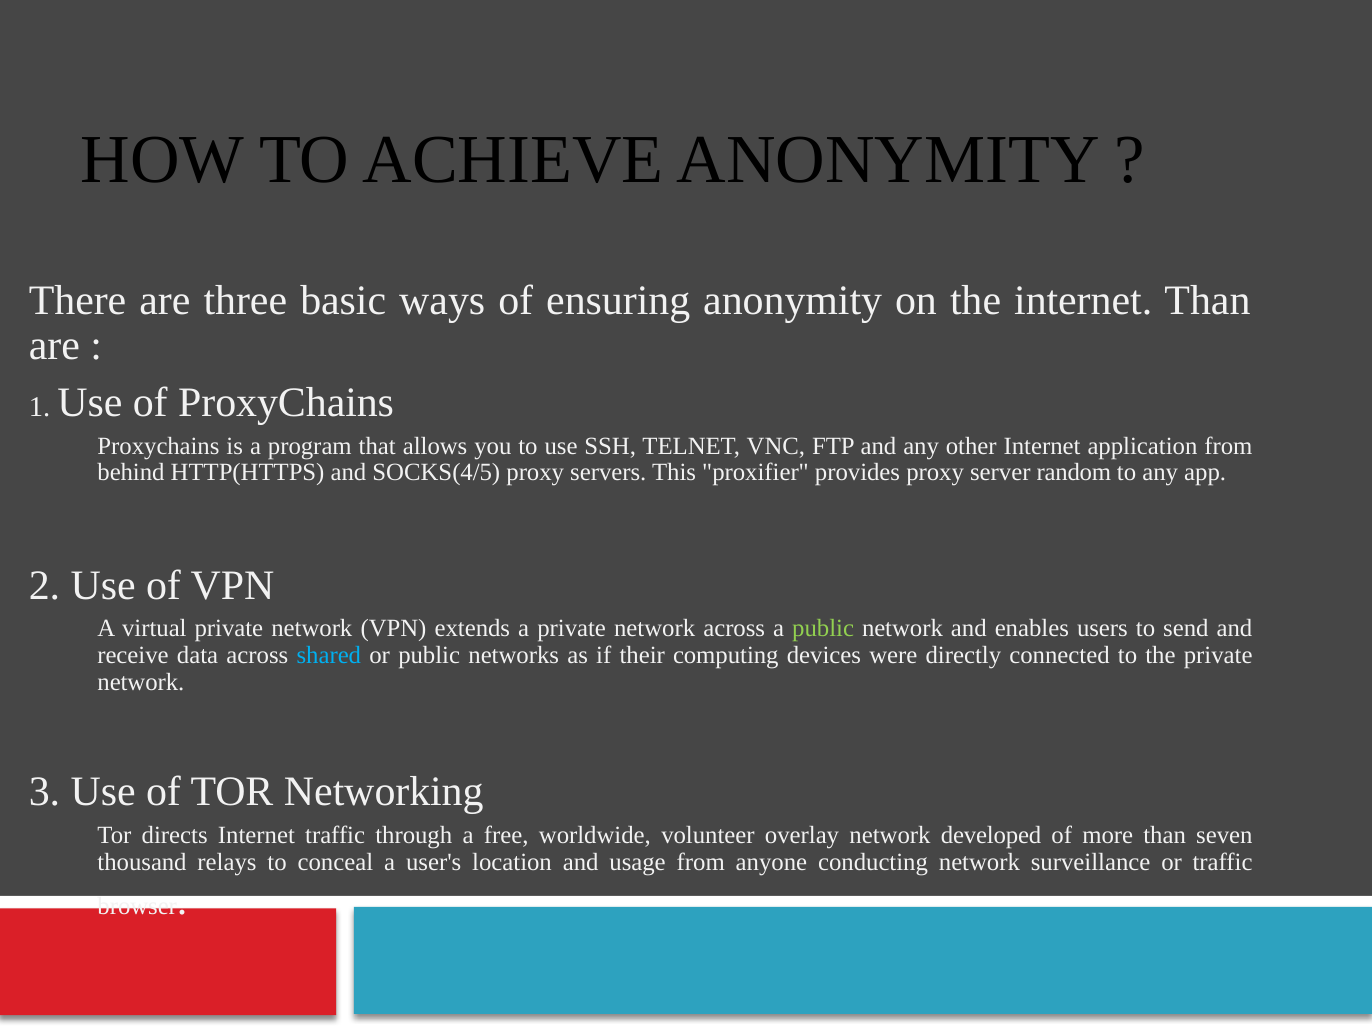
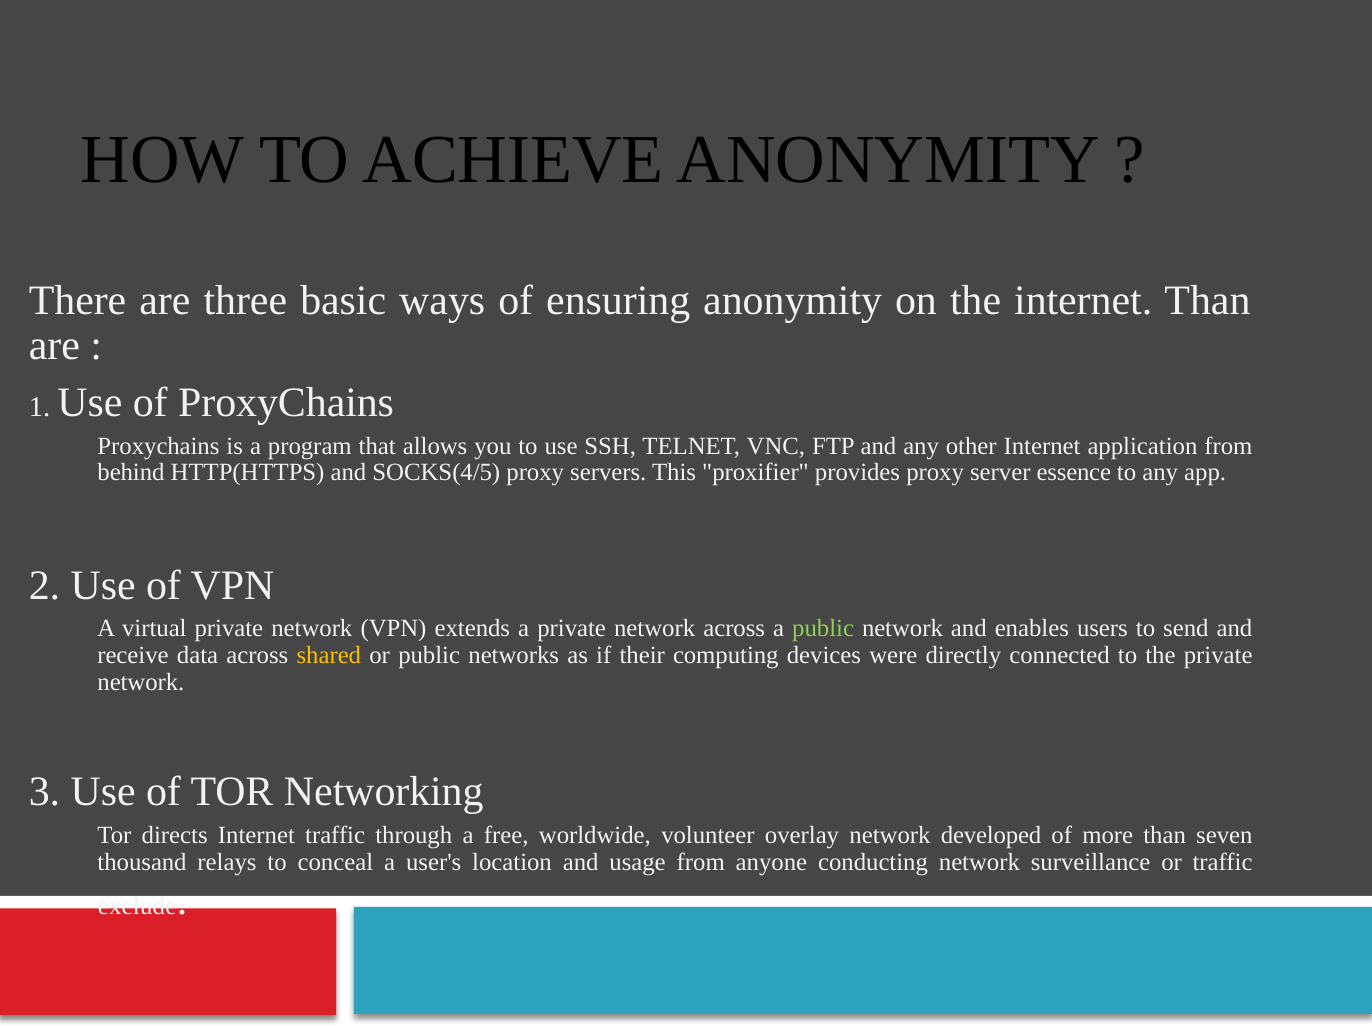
random: random -> essence (1074, 473)
shared colour: light blue -> yellow (329, 655)
browser: browser -> exclude (137, 906)
